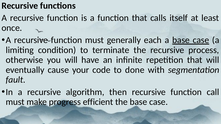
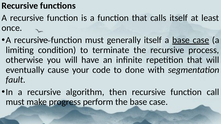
generally each: each -> itself (153, 40)
efficient: efficient -> perform (98, 102)
